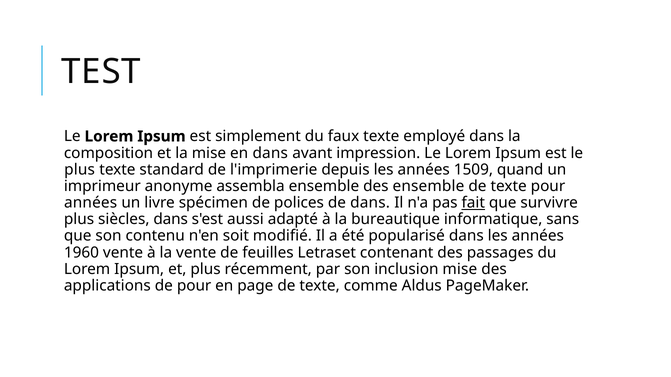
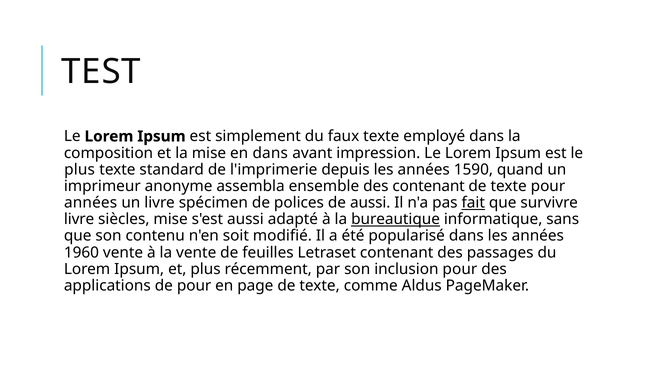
1509: 1509 -> 1590 (473, 170)
des ensemble: ensemble -> contenant (429, 186)
de dans: dans -> aussi (370, 203)
plus: plus -> livre (79, 220)
siècles dans: dans -> mise (171, 220)
bureautique underline: none -> present (396, 220)
inclusion mise: mise -> pour (460, 269)
